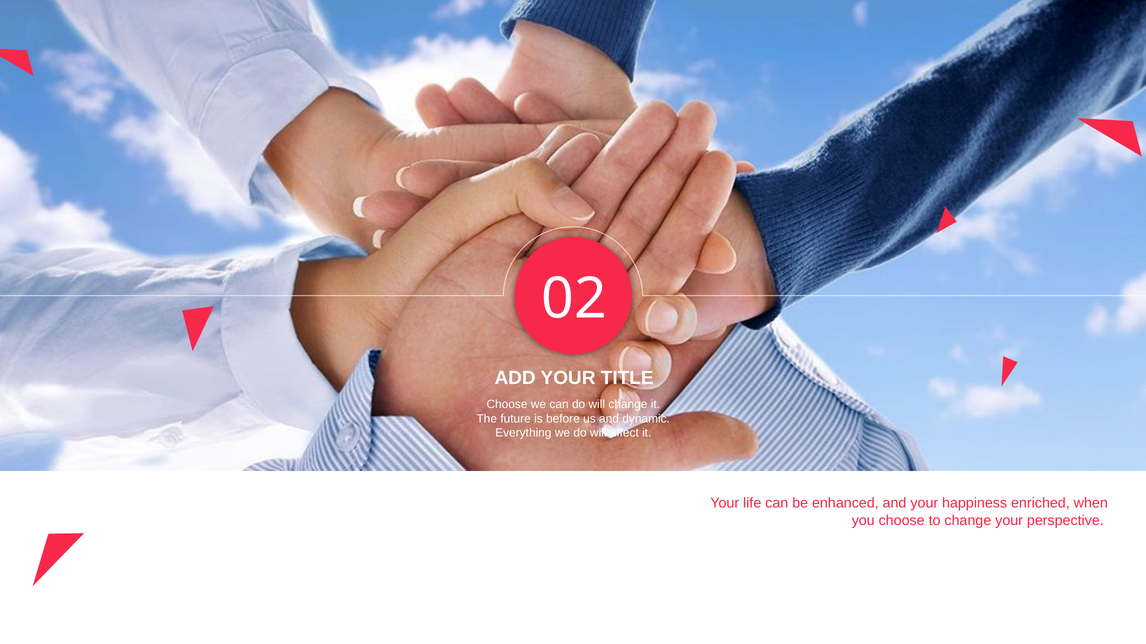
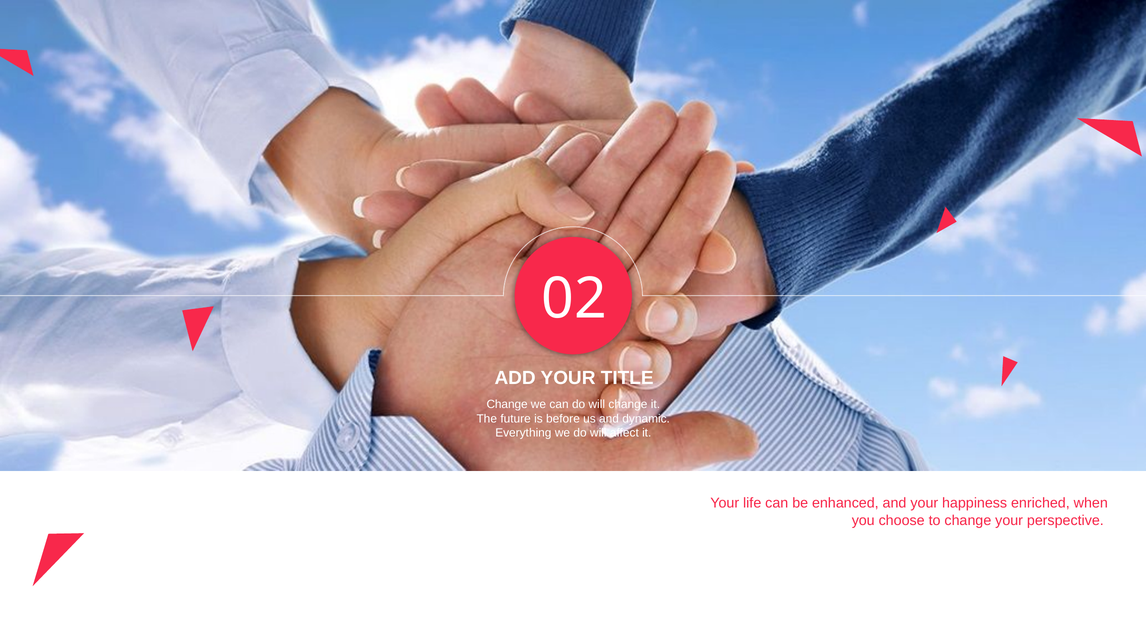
Choose: Choose -> Change (507, 405)
